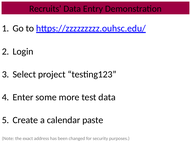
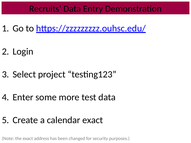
calendar paste: paste -> exact (93, 120)
